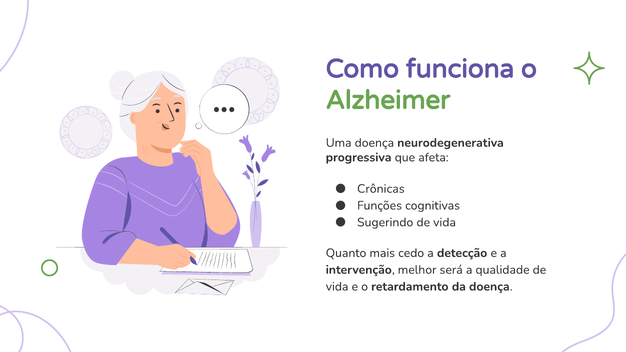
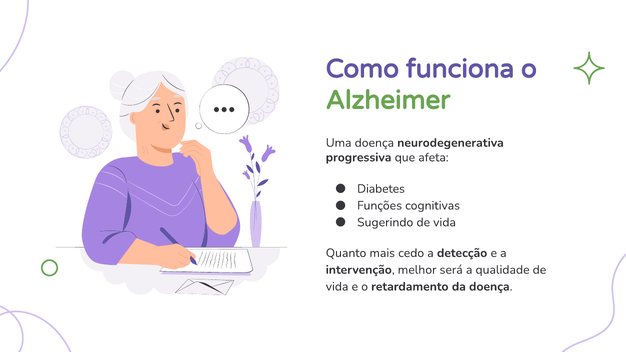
Crônicas: Crônicas -> Diabetes (381, 189)
